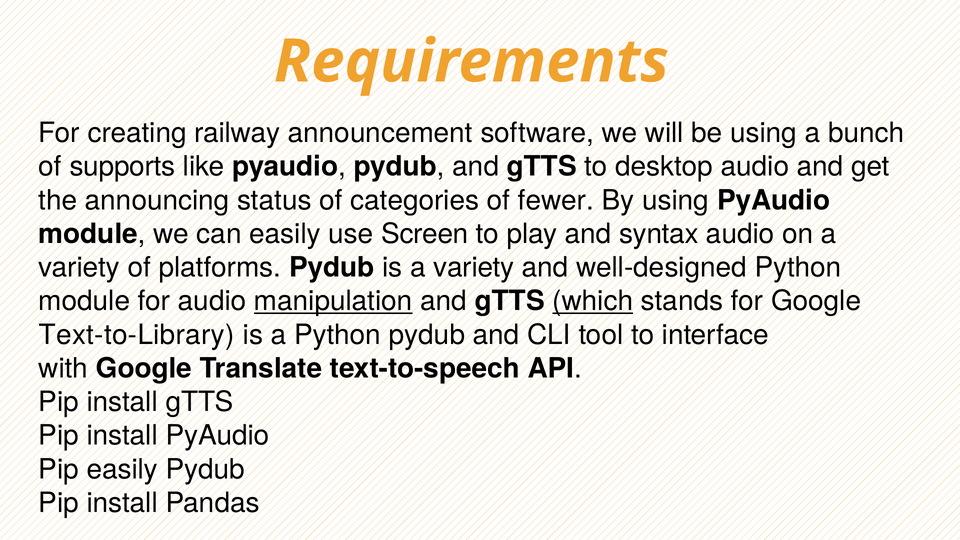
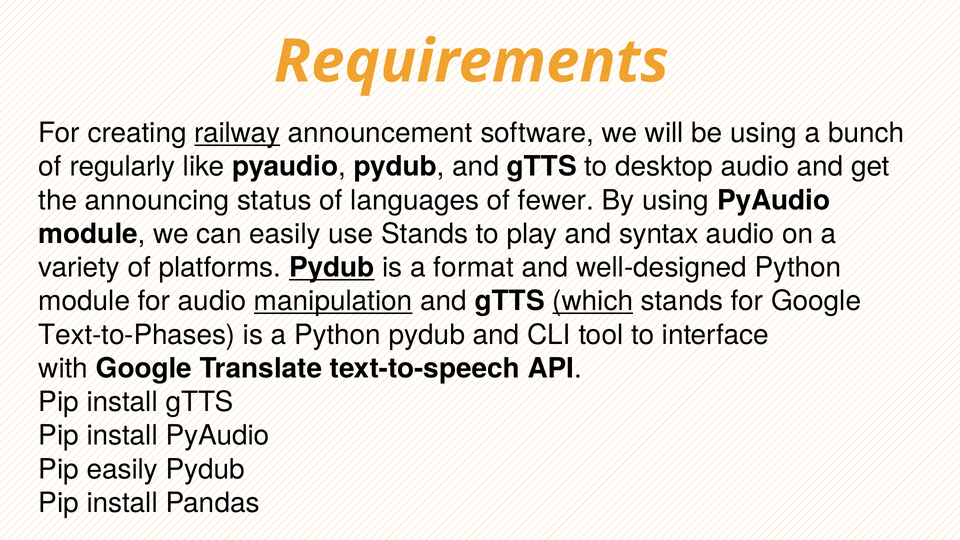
railway underline: none -> present (237, 133)
supports: supports -> regularly (122, 167)
categories: categories -> languages (415, 200)
use Screen: Screen -> Stands (425, 234)
Pydub underline: none -> present (332, 268)
is a variety: variety -> format (474, 268)
Text-to-Library: Text-to-Library -> Text-to-Phases (137, 335)
